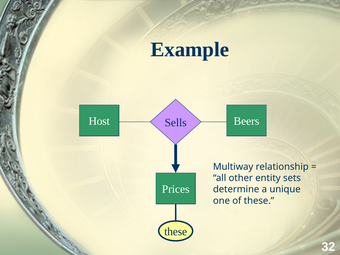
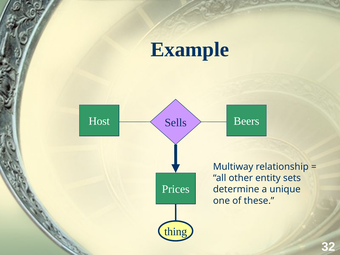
these: these -> thing (176, 232)
